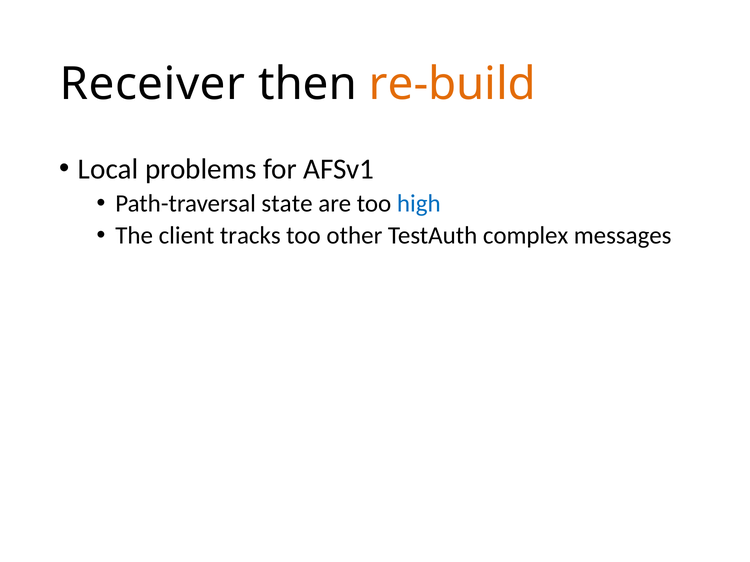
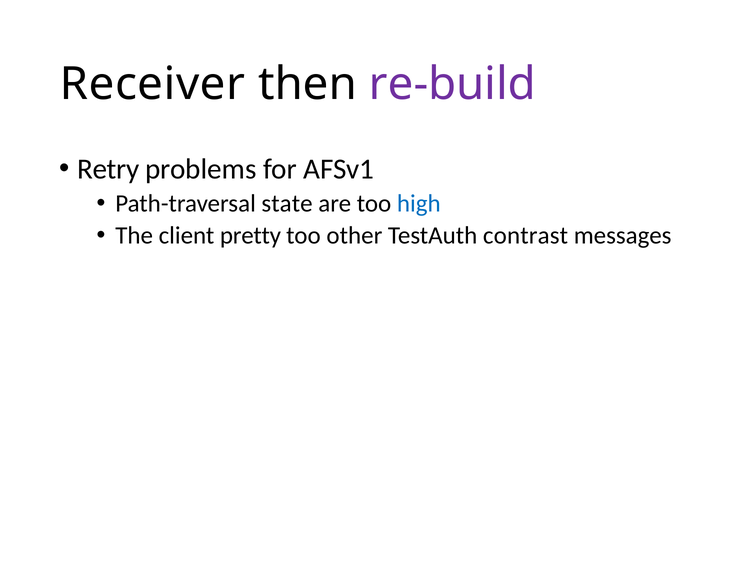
re-build colour: orange -> purple (452, 84)
Local: Local -> Retry (108, 169)
tracks: tracks -> pretty (250, 236)
complex: complex -> contrast (526, 236)
